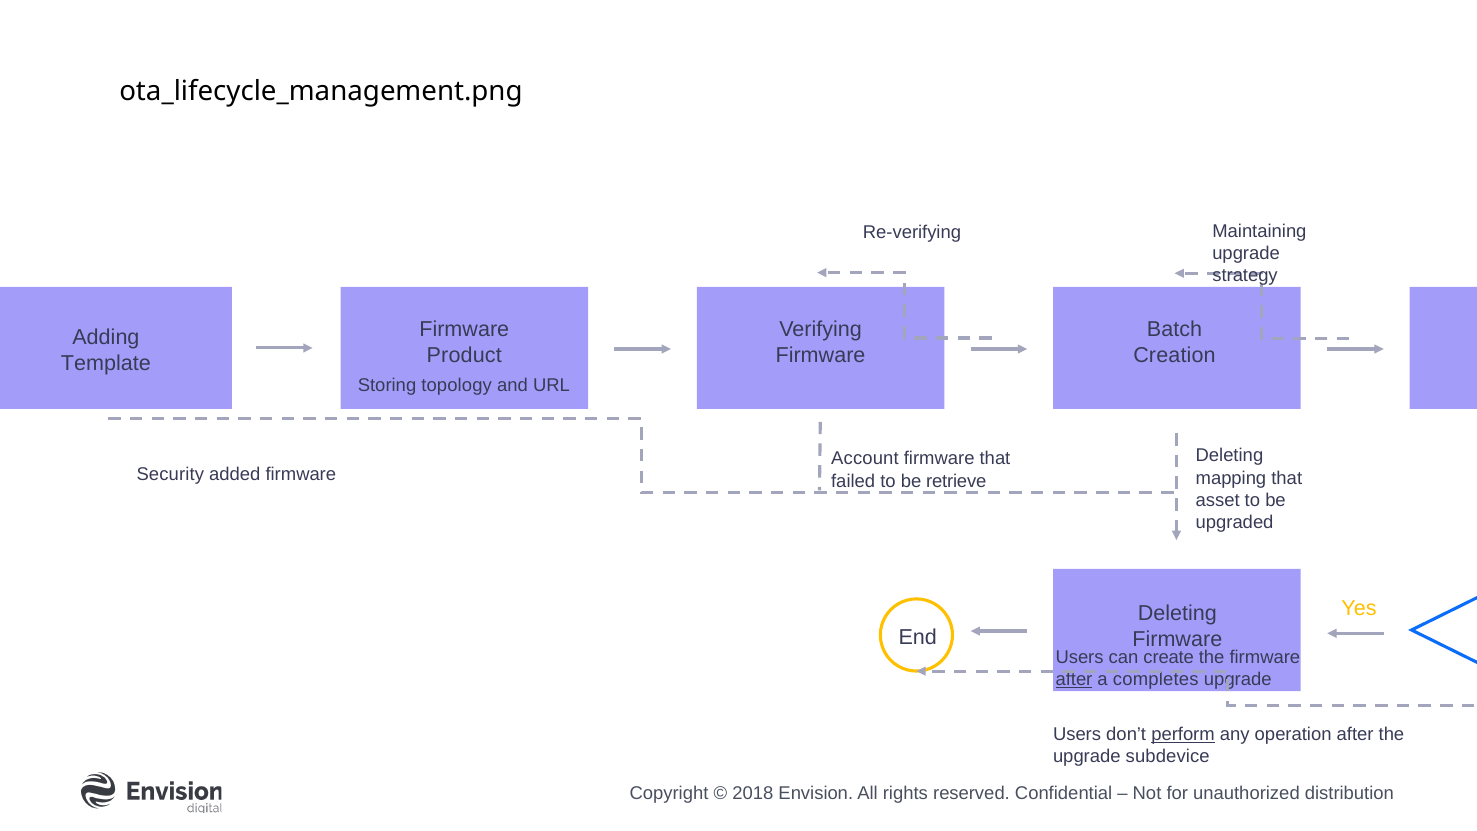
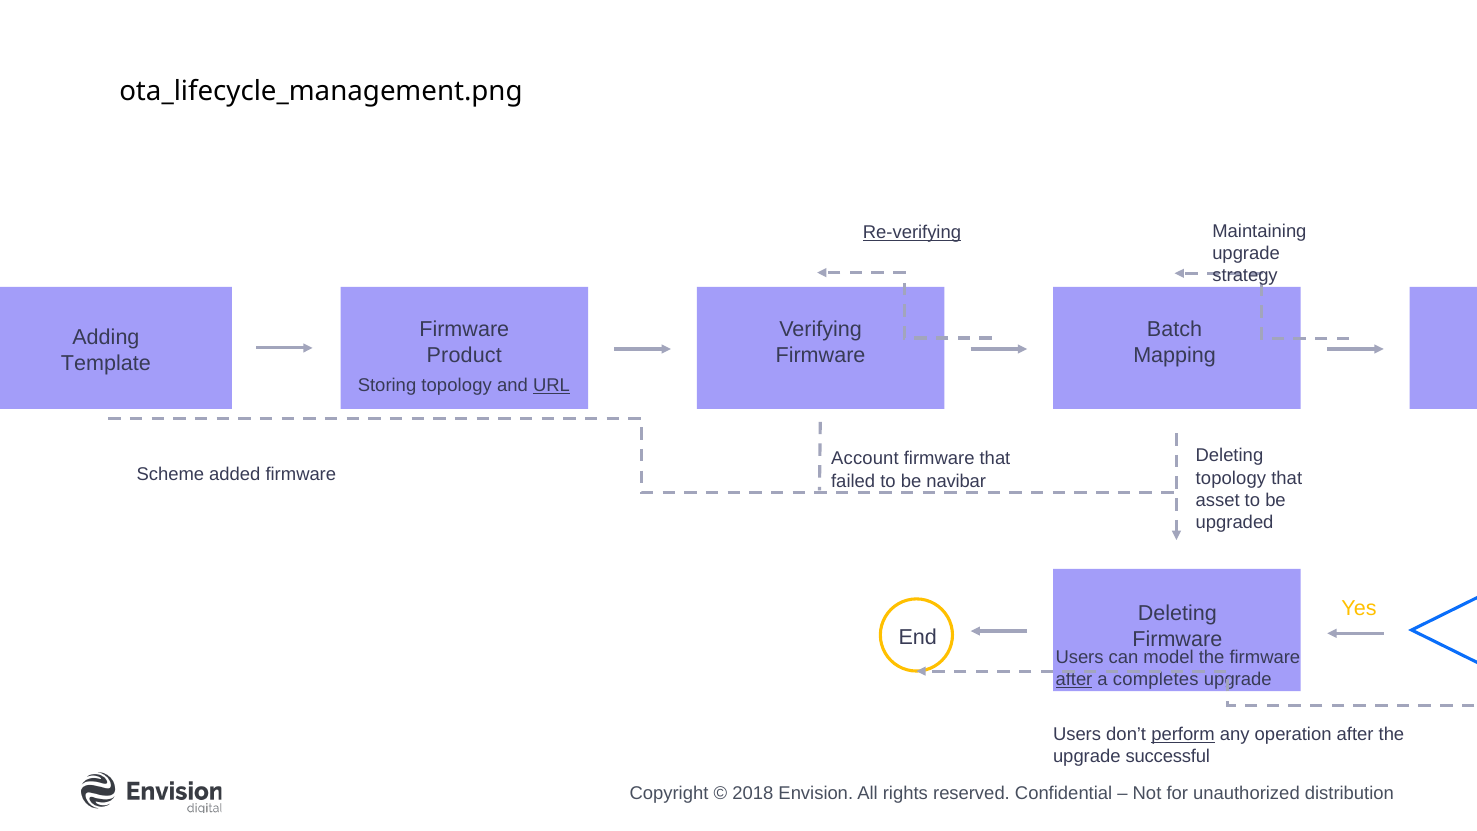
Re-verifying underline: none -> present (912, 232)
Creation: Creation -> Mapping (1175, 356)
URL underline: none -> present (551, 385)
Security: Security -> Scheme (170, 474)
mapping: mapping -> topology (1231, 478)
retrieve: retrieve -> navibar (956, 481)
create: create -> model (1169, 657)
subdevice: subdevice -> successful (1168, 756)
